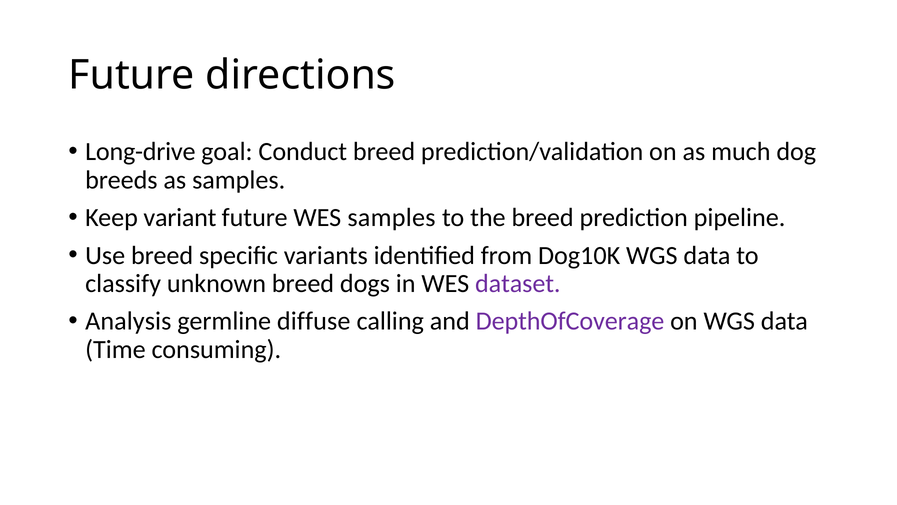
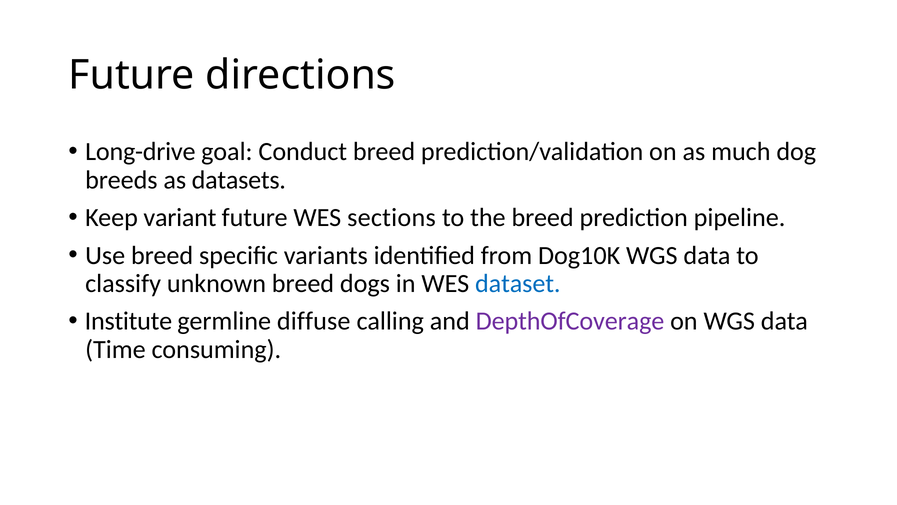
as samples: samples -> datasets (239, 180)
WES samples: samples -> sections (391, 218)
dataset colour: purple -> blue (518, 283)
Analysis: Analysis -> Institute (128, 321)
